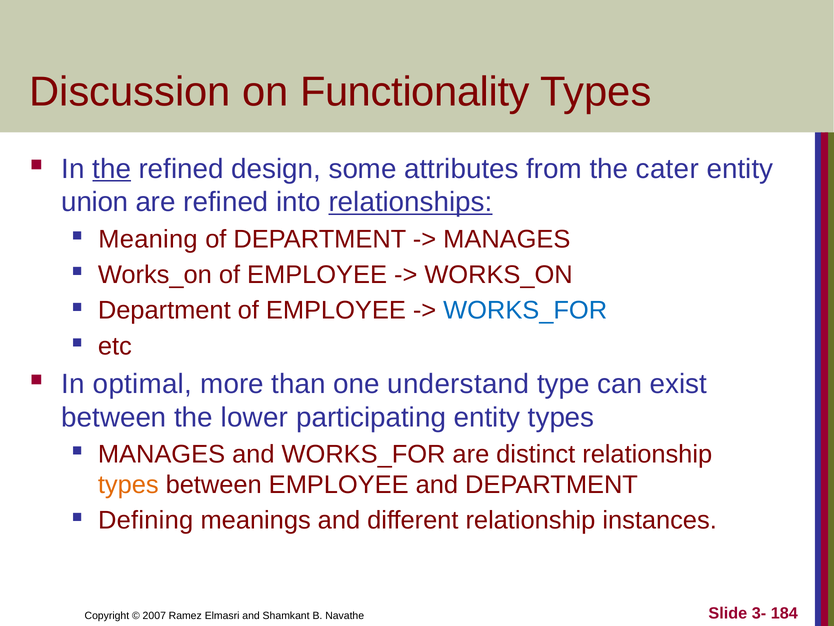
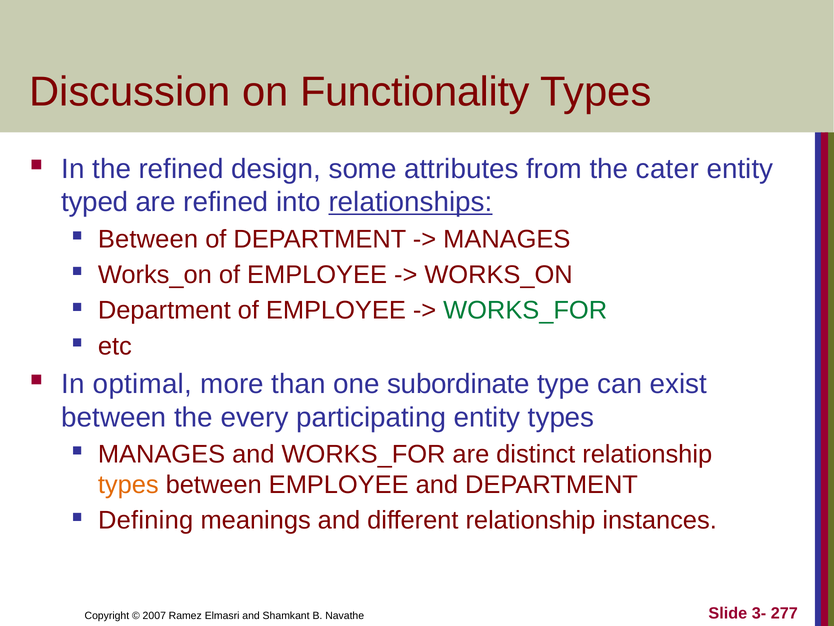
the underline: present -> none (112, 169)
union: union -> typed (95, 202)
Meaning: Meaning -> Between (148, 239)
WORKS_FOR colour: blue -> green (525, 310)
understand: understand -> subordinate (459, 384)
lower: lower -> every (255, 417)
184: 184 -> 277 (784, 613)
